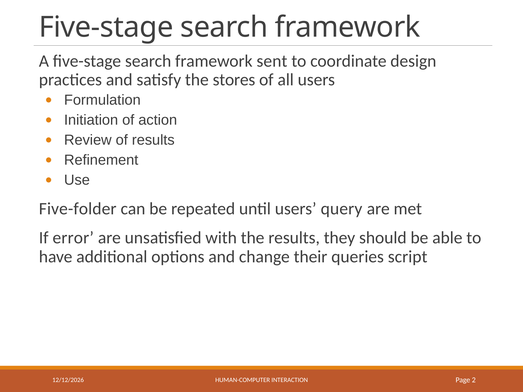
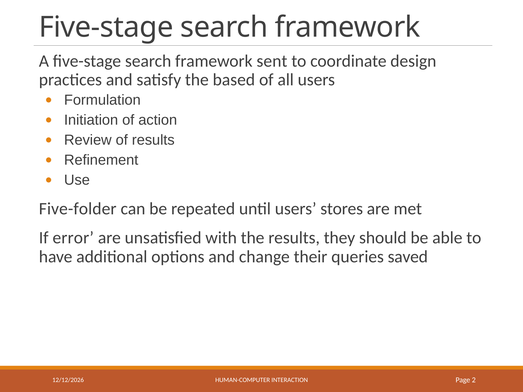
stores: stores -> based (234, 80)
query: query -> stores (342, 209)
script: script -> saved (408, 257)
